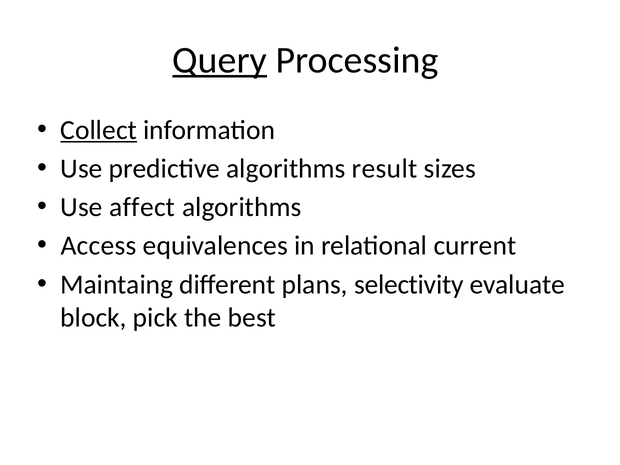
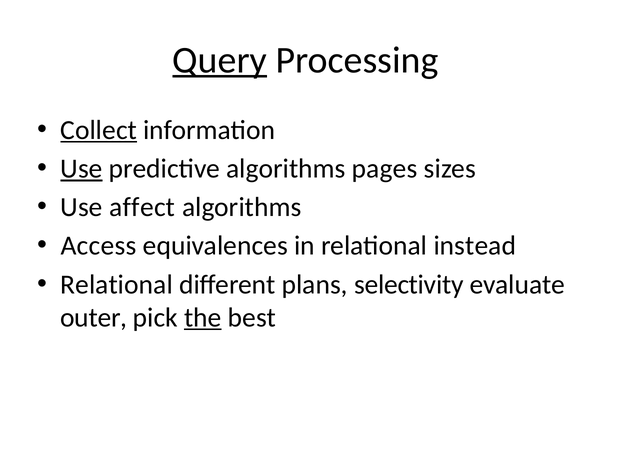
Use underline: none -> present (82, 169)
result: result -> pages (385, 169)
current: current -> instead (475, 246)
Maintaing: Maintaing -> Relational (117, 284)
block: block -> outer (94, 318)
the underline: none -> present (203, 318)
